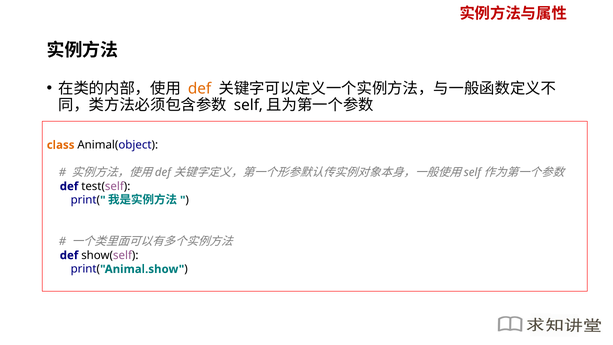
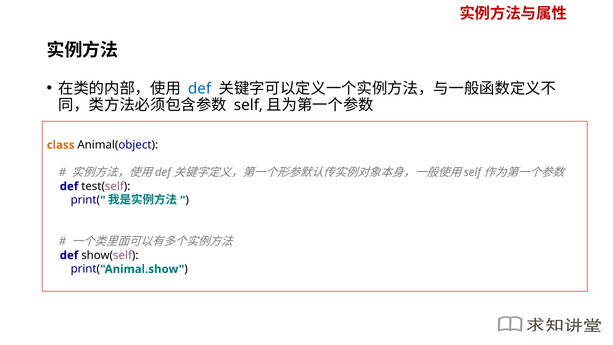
def colour: orange -> blue (200, 88)
